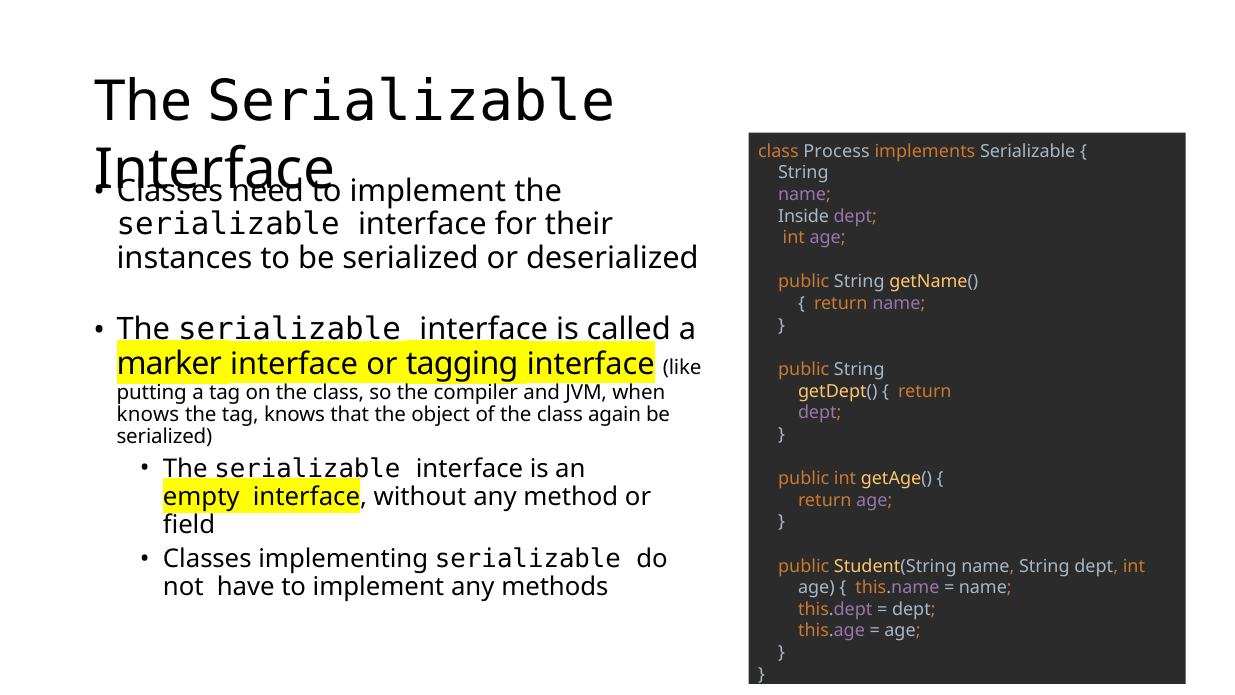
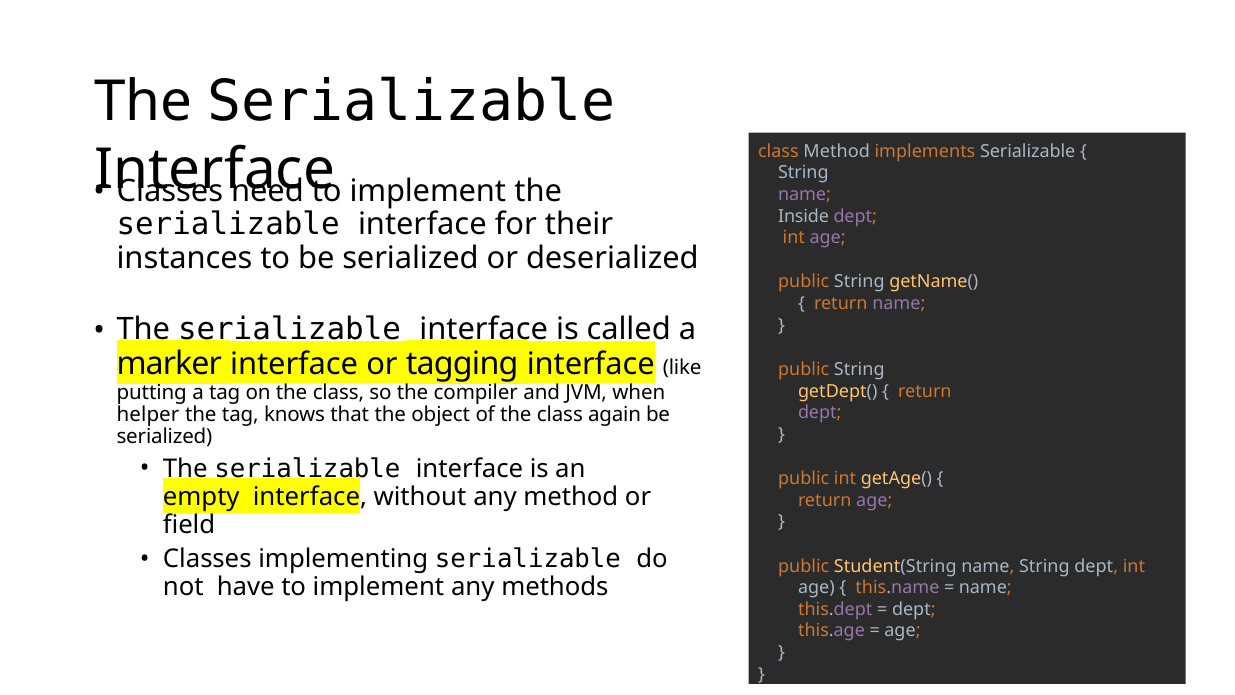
class Process: Process -> Method (837, 151)
knows: knows -> helper (148, 414)
